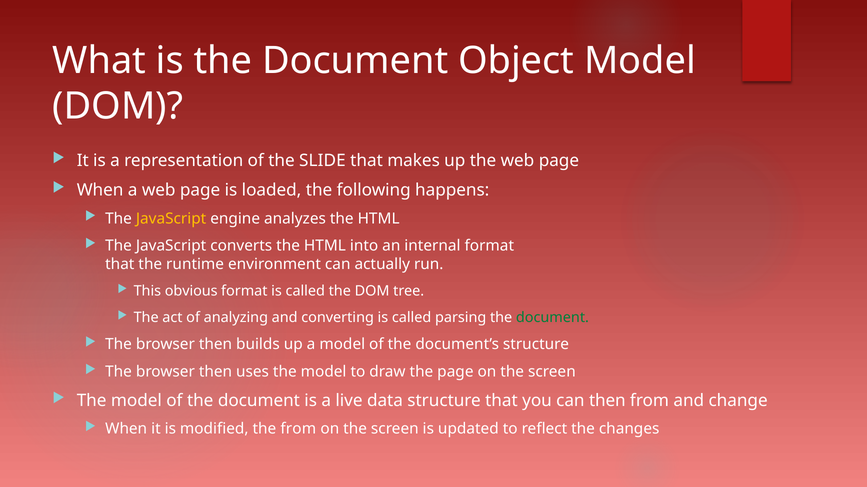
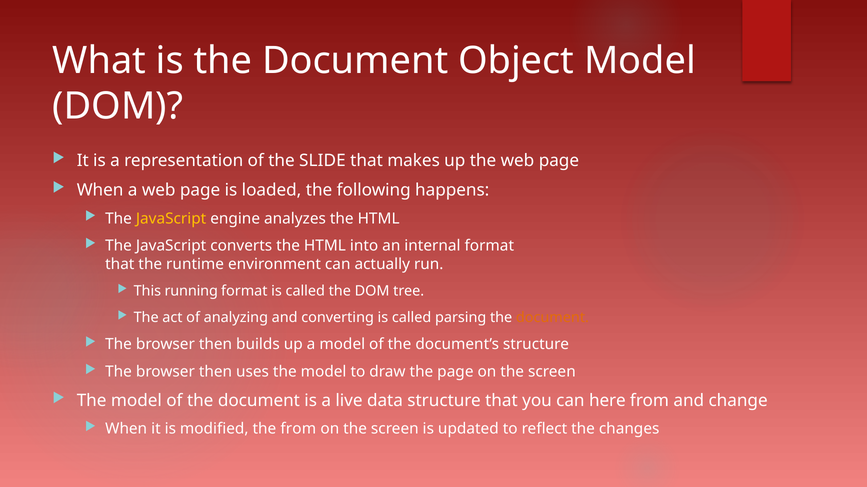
obvious: obvious -> running (191, 292)
document colour: green -> orange (552, 318)
can then: then -> here (607, 401)
